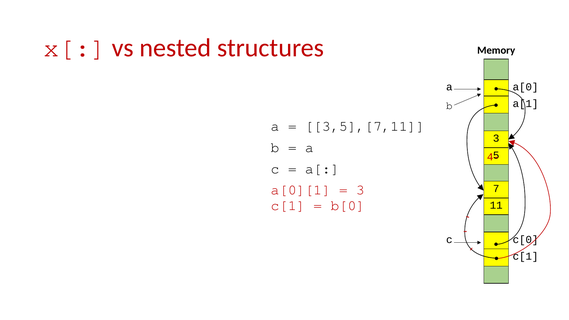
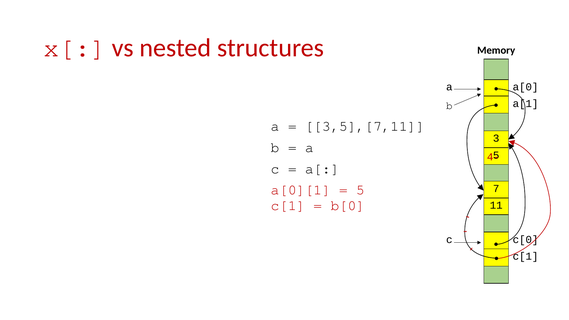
3: 3 -> 5 (361, 190)
